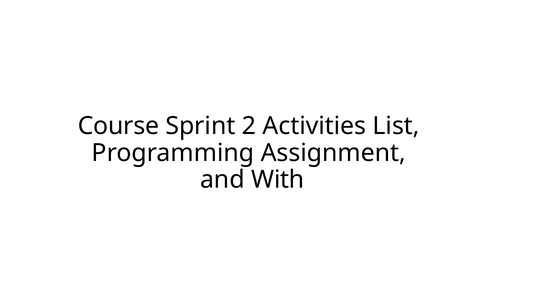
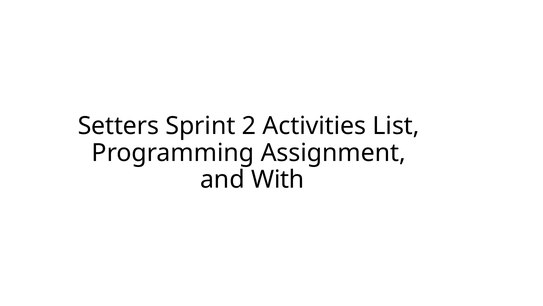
Course: Course -> Setters (118, 126)
